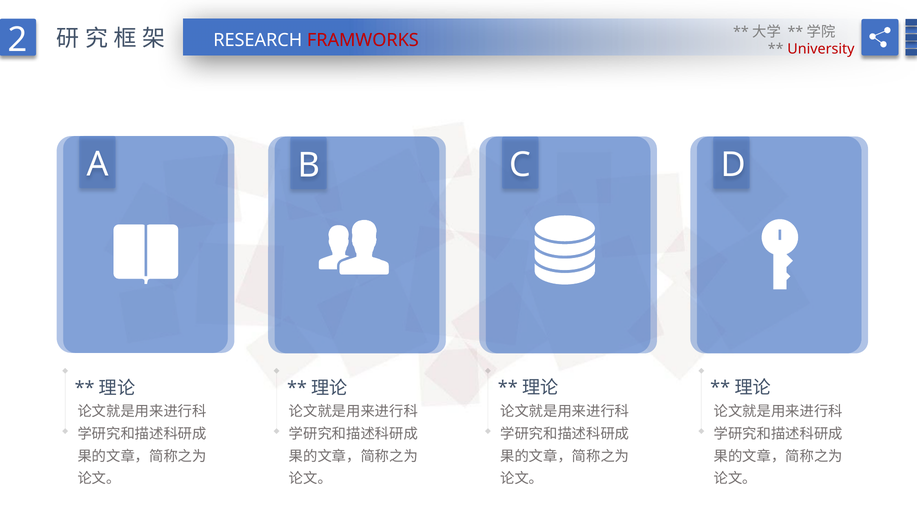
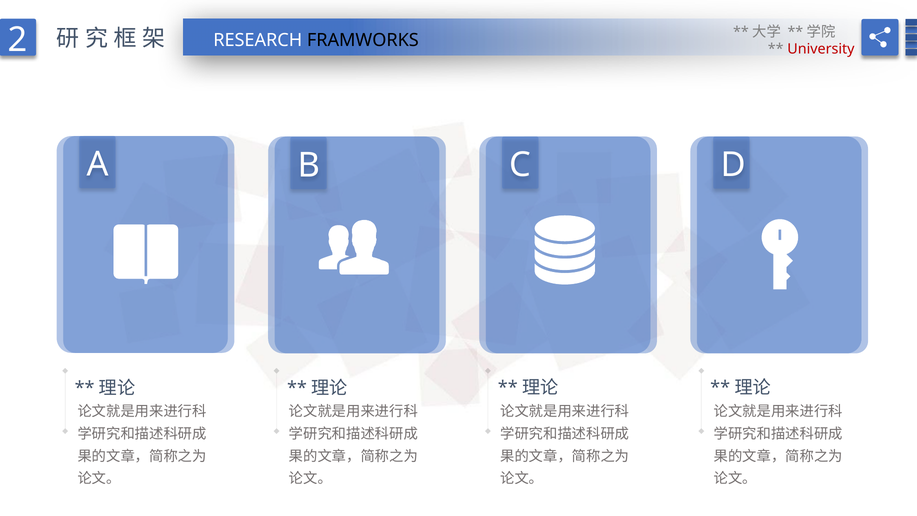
FRAMWORKS colour: red -> black (363, 40)
